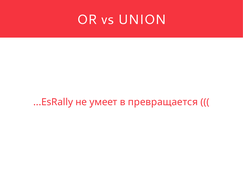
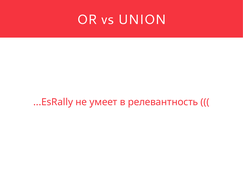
превращается: превращается -> релевантность (163, 102)
